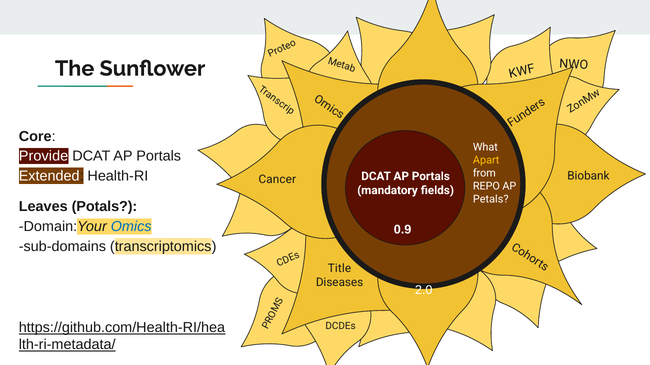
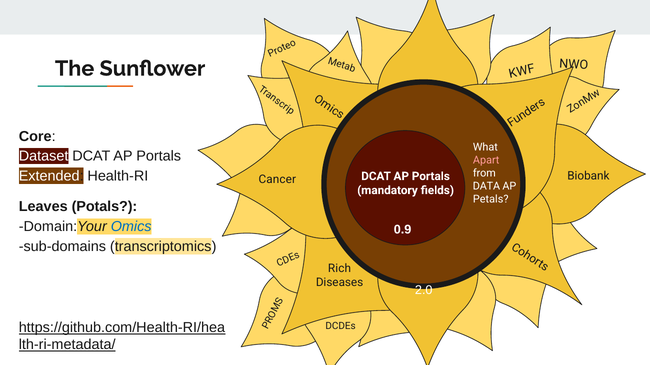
Provide: Provide -> Dataset (44, 156)
Apart colour: yellow -> pink (486, 161)
REPO: REPO -> DATA (486, 187)
Title: Title -> Rich (339, 269)
